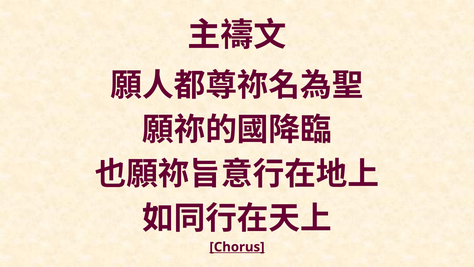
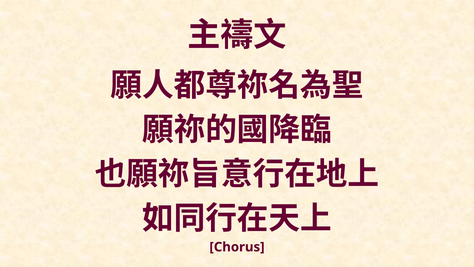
Chorus underline: present -> none (237, 247)
